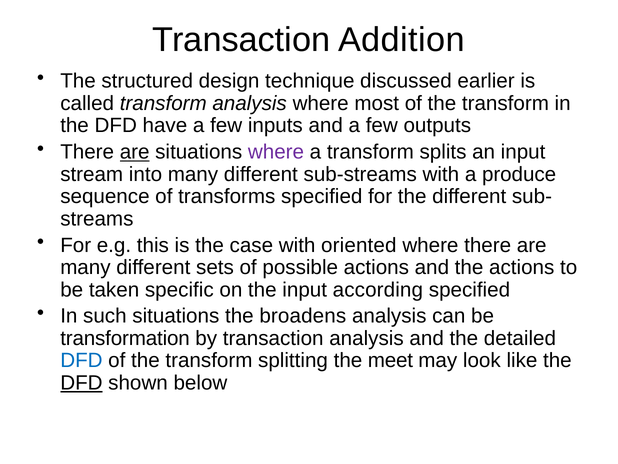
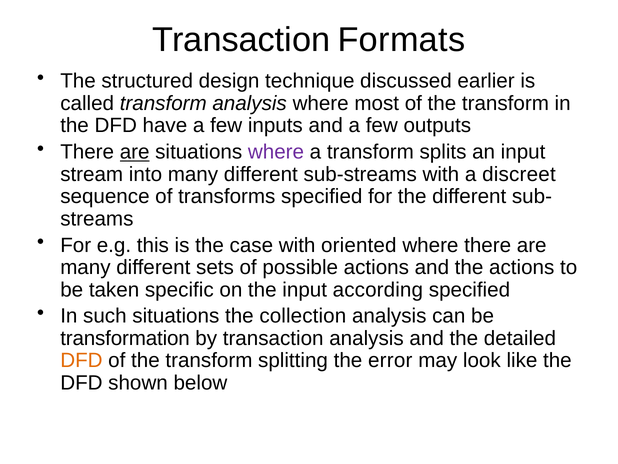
Addition: Addition -> Formats (401, 40)
produce: produce -> discreet (519, 174)
broadens: broadens -> collection (303, 316)
DFD colour: blue -> orange (81, 360)
meet: meet -> error (390, 360)
DFD underline: present -> none (81, 382)
